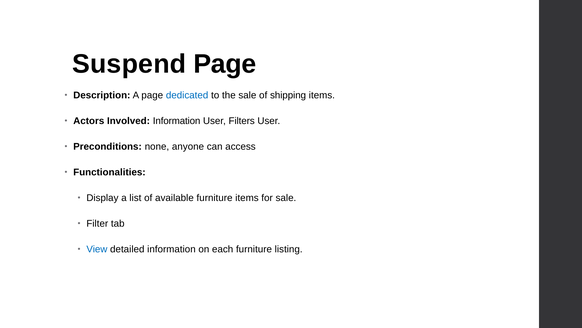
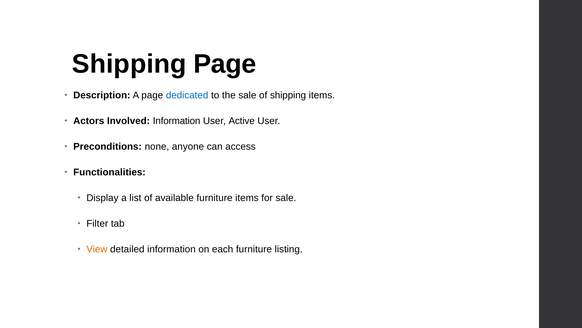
Suspend: Suspend -> Shipping (129, 64)
Filters: Filters -> Active (242, 121)
View colour: blue -> orange (97, 249)
